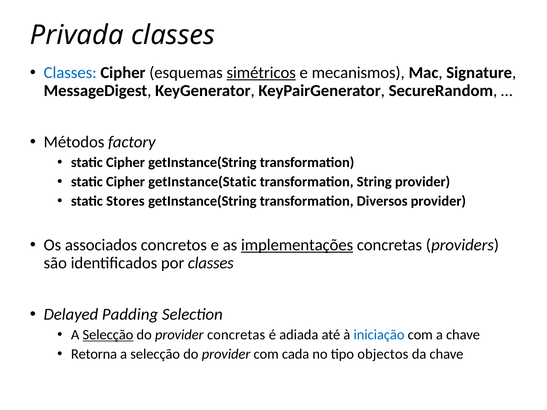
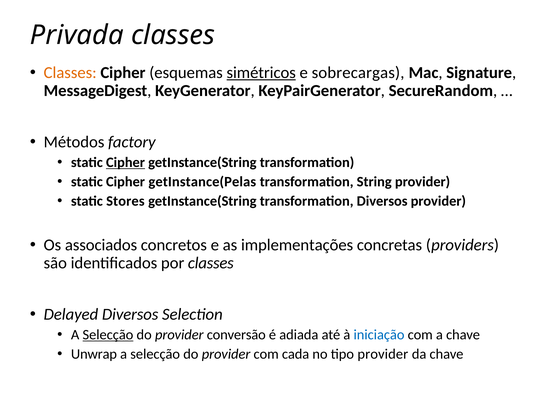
Classes colour: blue -> orange (70, 73)
mecanismos: mecanismos -> sobrecargas (358, 73)
Cipher underline: none -> present (125, 163)
getInstance(Static: getInstance(Static -> getInstance(Pelas (202, 182)
implementações underline: present -> none (297, 245)
Delayed Padding: Padding -> Diversos (130, 314)
provider concretas: concretas -> conversão (236, 335)
Retorna: Retorna -> Unwrap (94, 354)
tipo objectos: objectos -> provider (383, 354)
